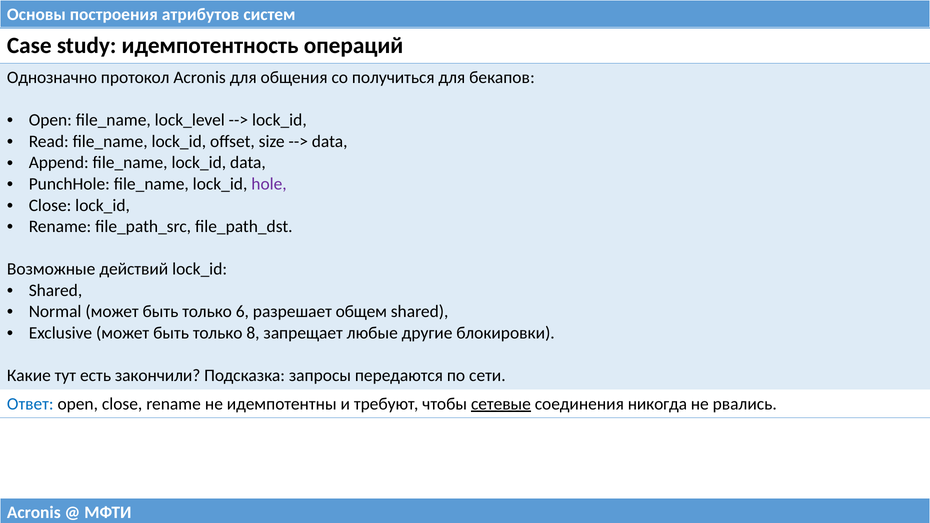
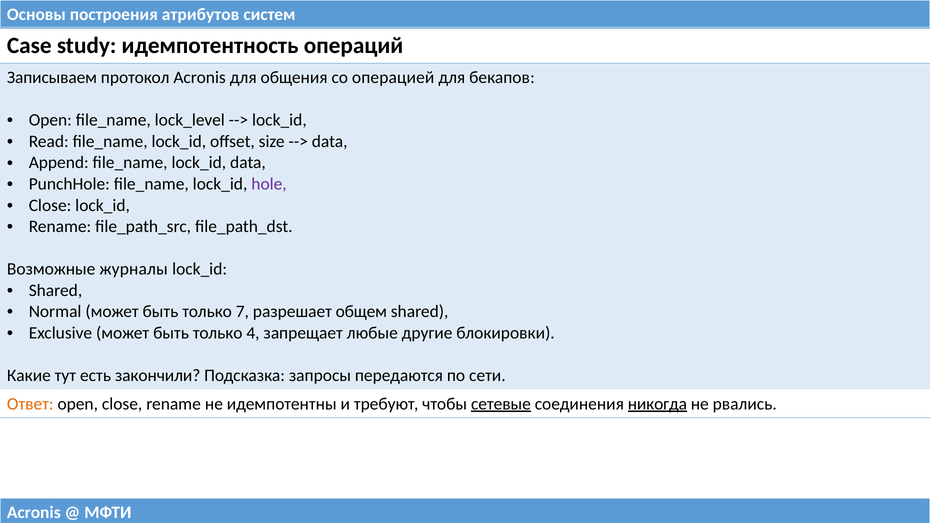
Однозначно: Однозначно -> Записываем (52, 78)
получиться: получиться -> операцией (393, 78)
действий: действий -> журналы (134, 269)
6: 6 -> 7 (242, 312)
8: 8 -> 4 (253, 333)
Ответ colour: blue -> orange (30, 404)
никогда underline: none -> present (657, 404)
